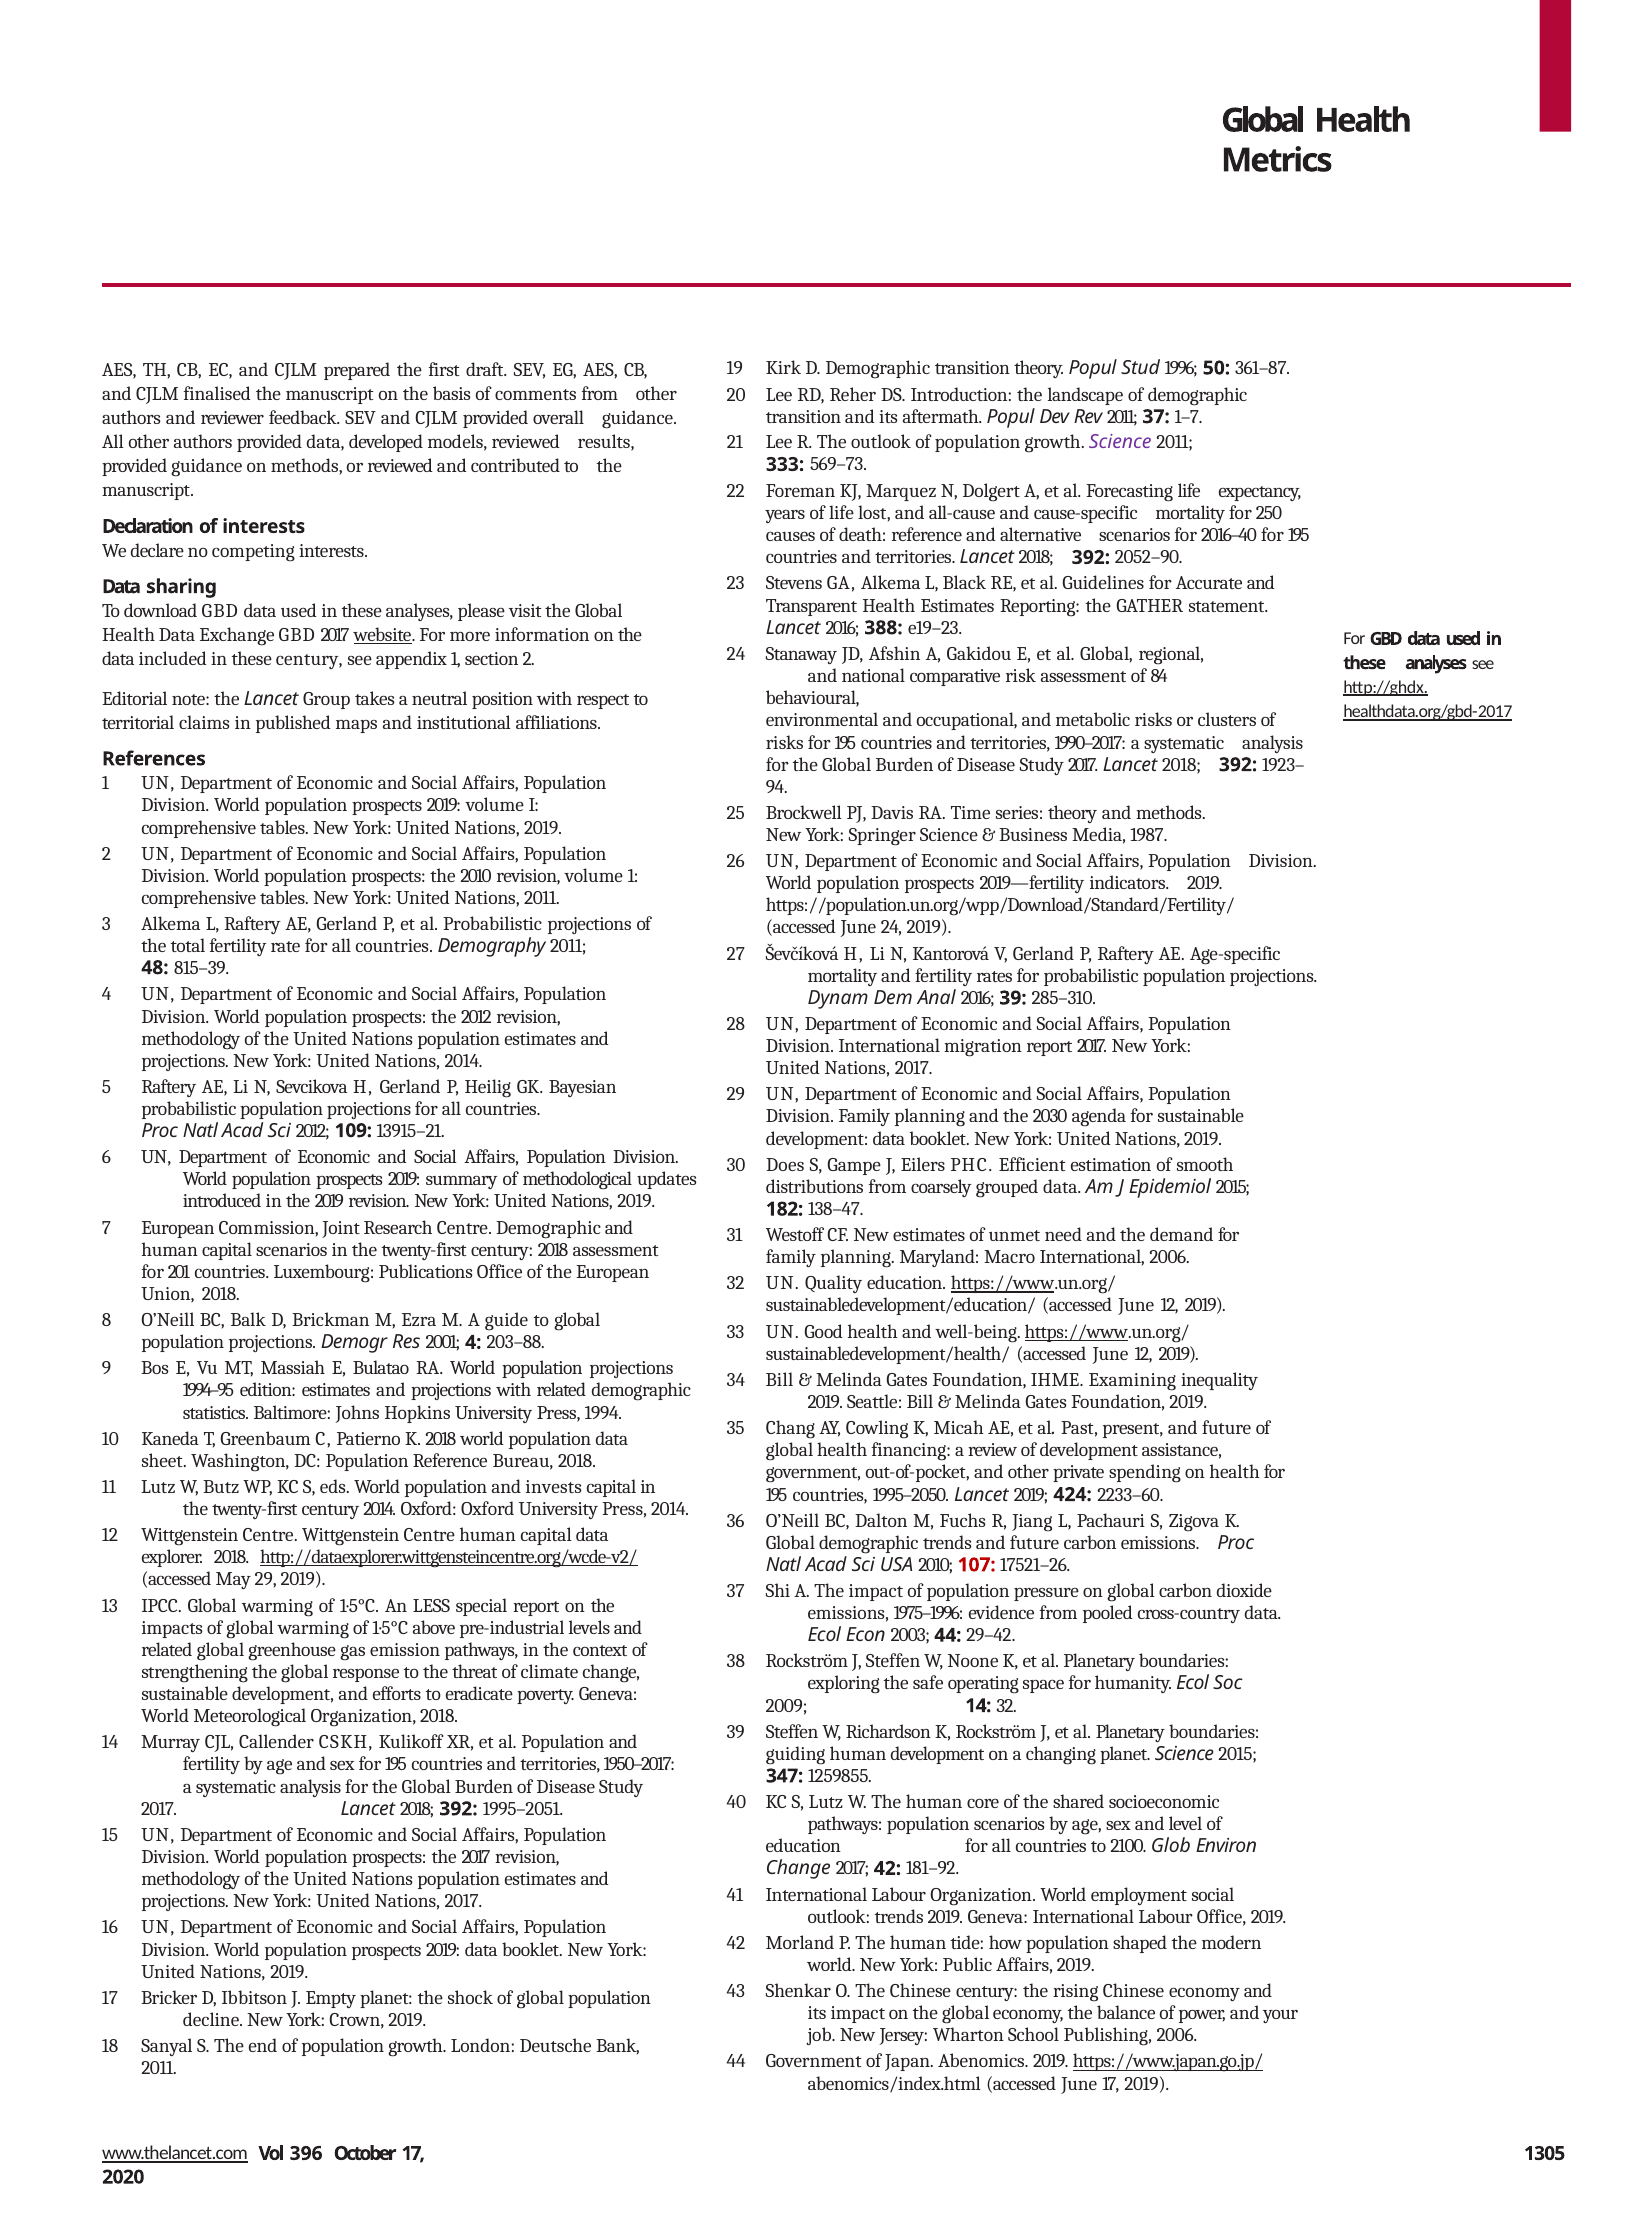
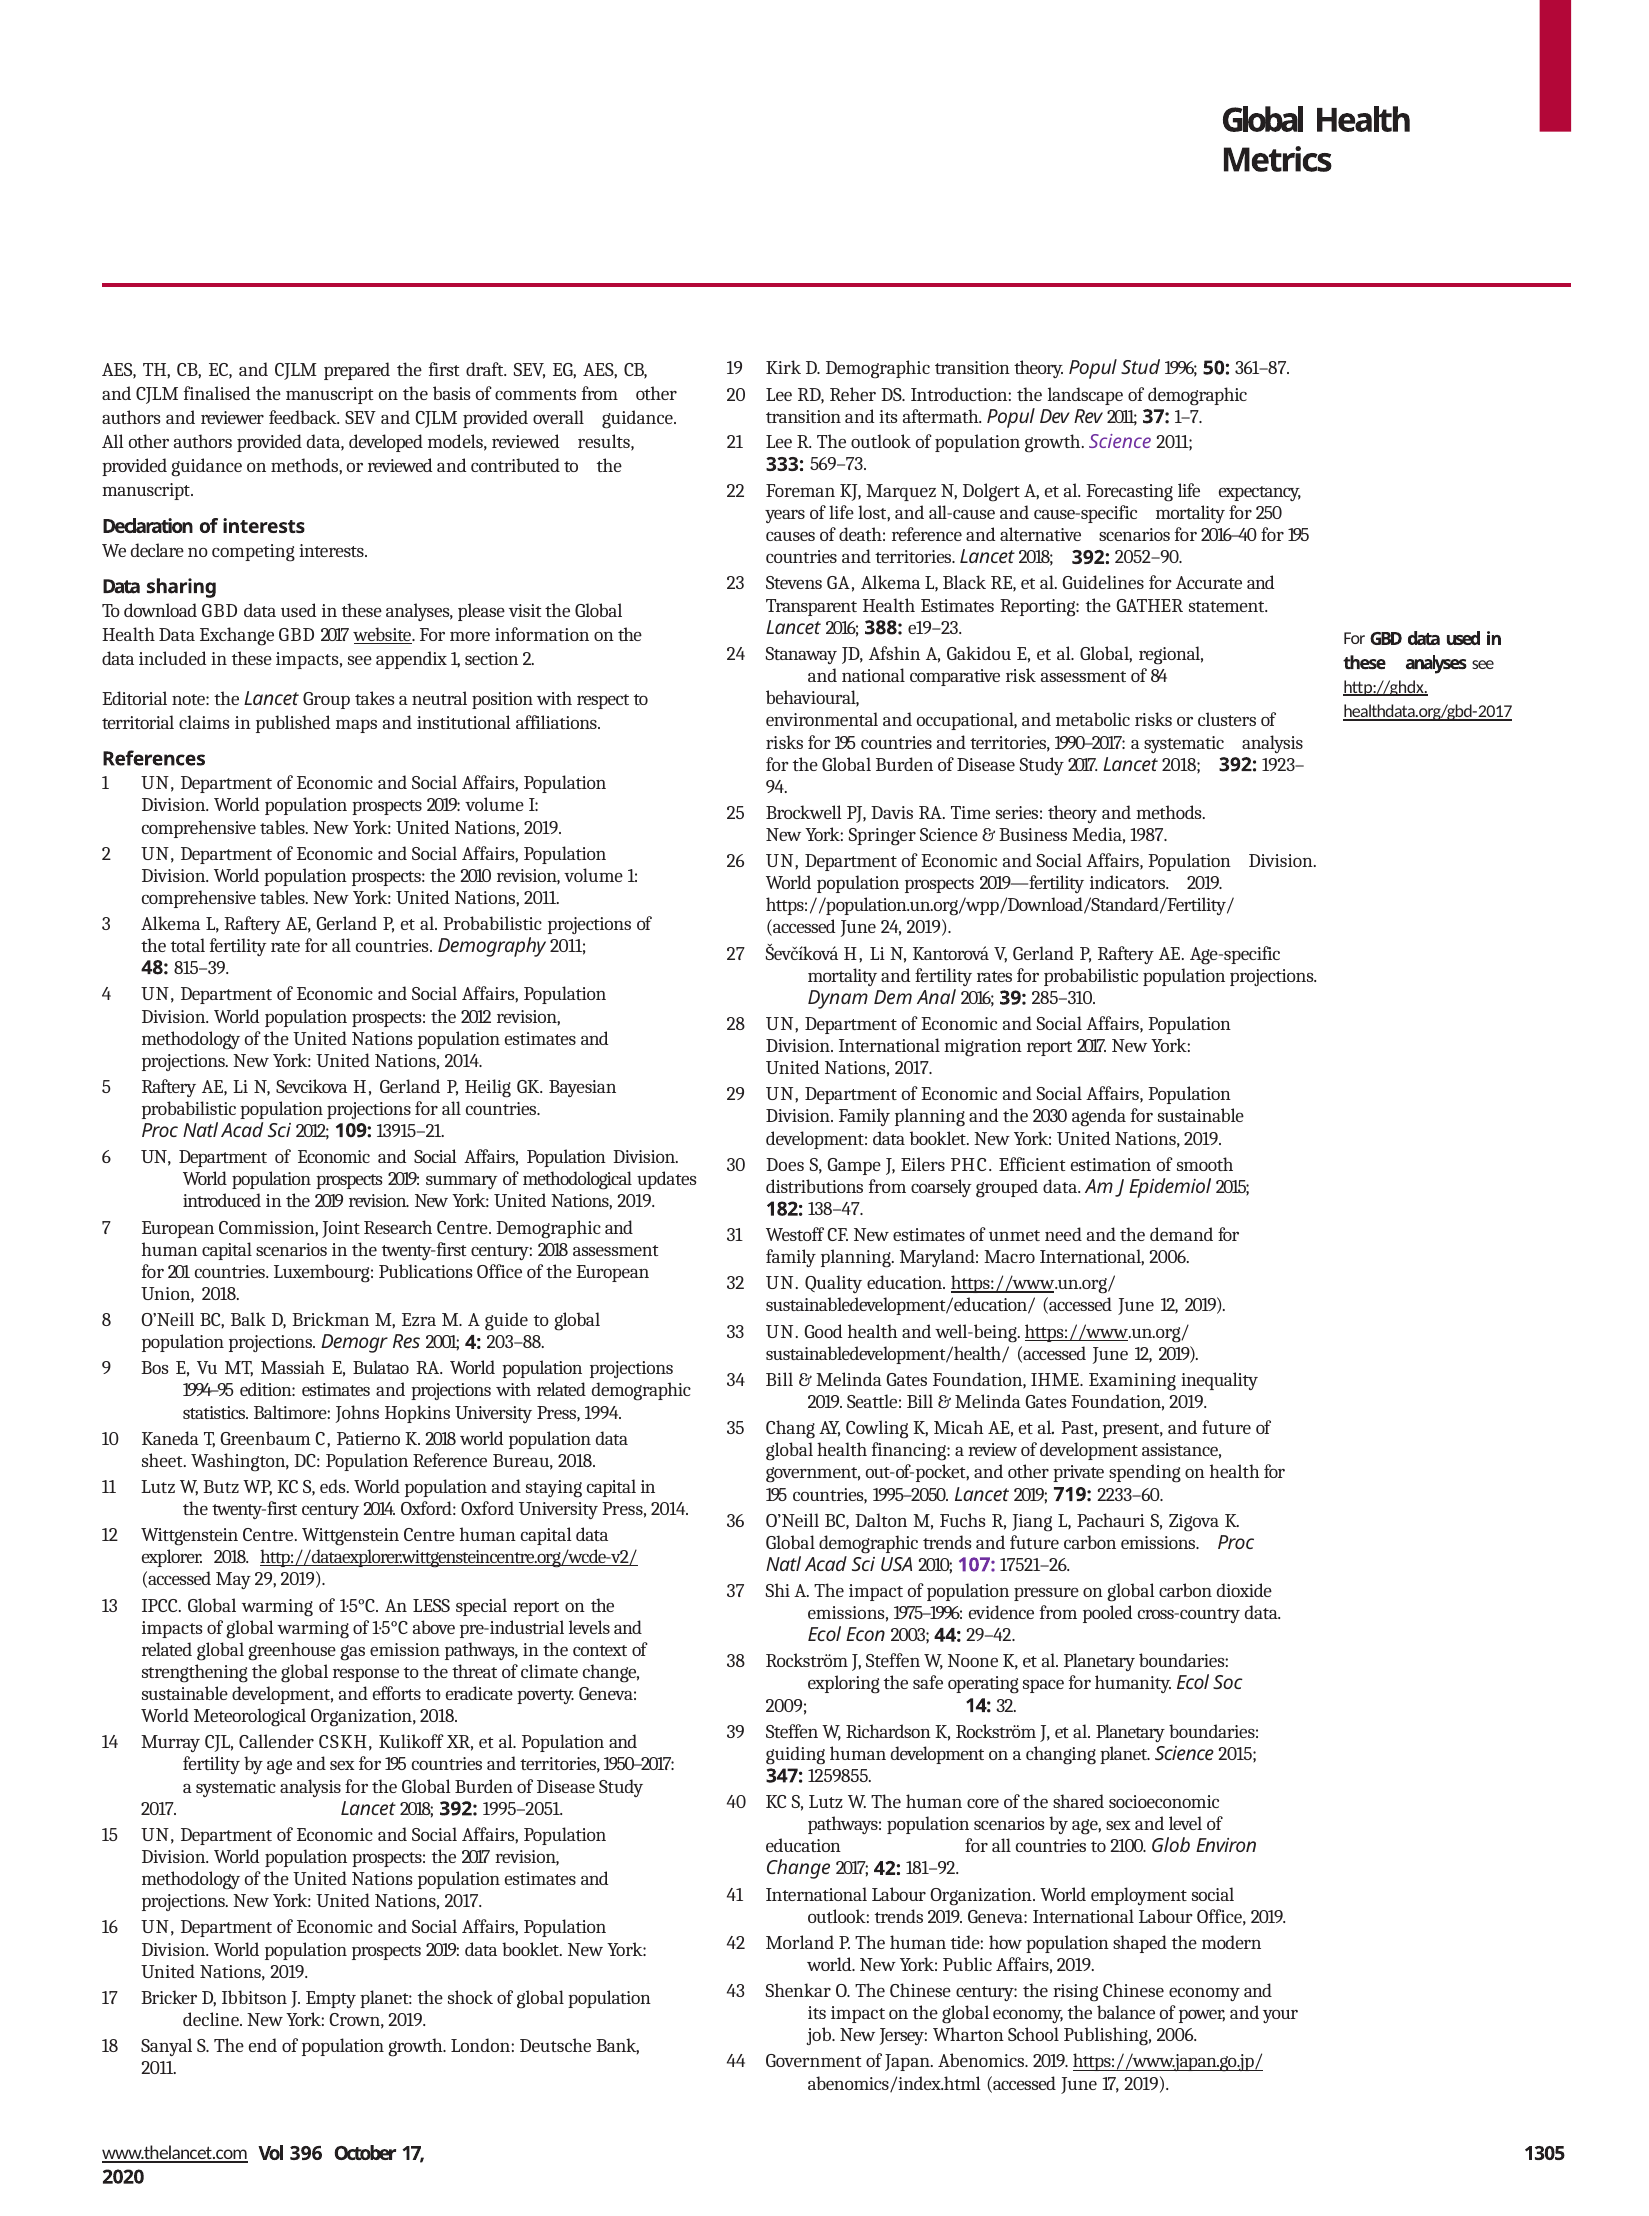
these century: century -> impacts (309, 659)
invests: invests -> staying (554, 1487)
424: 424 -> 719 (1073, 1495)
107 colour: red -> purple (977, 1565)
